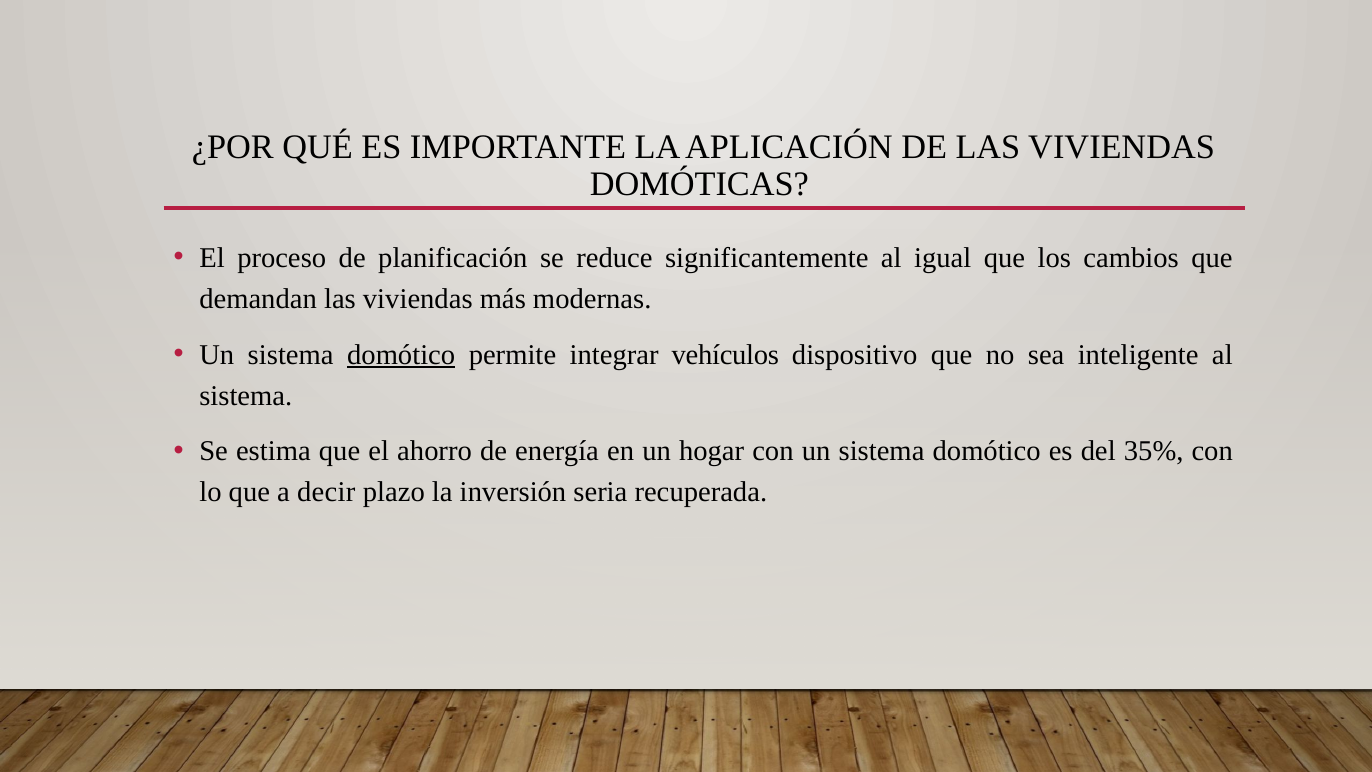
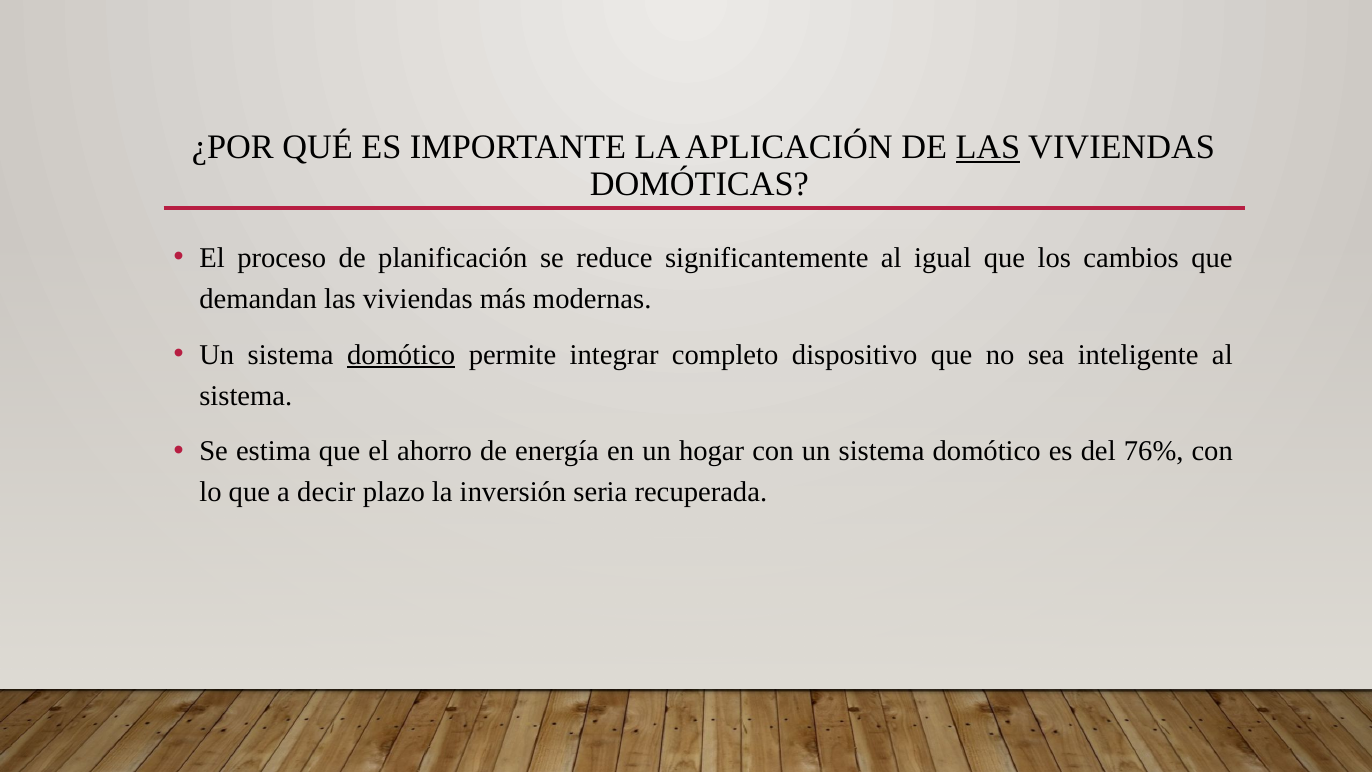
LAS underline: none -> present (988, 147)
vehículos: vehículos -> completo (725, 355)
35%: 35% -> 76% (1154, 451)
